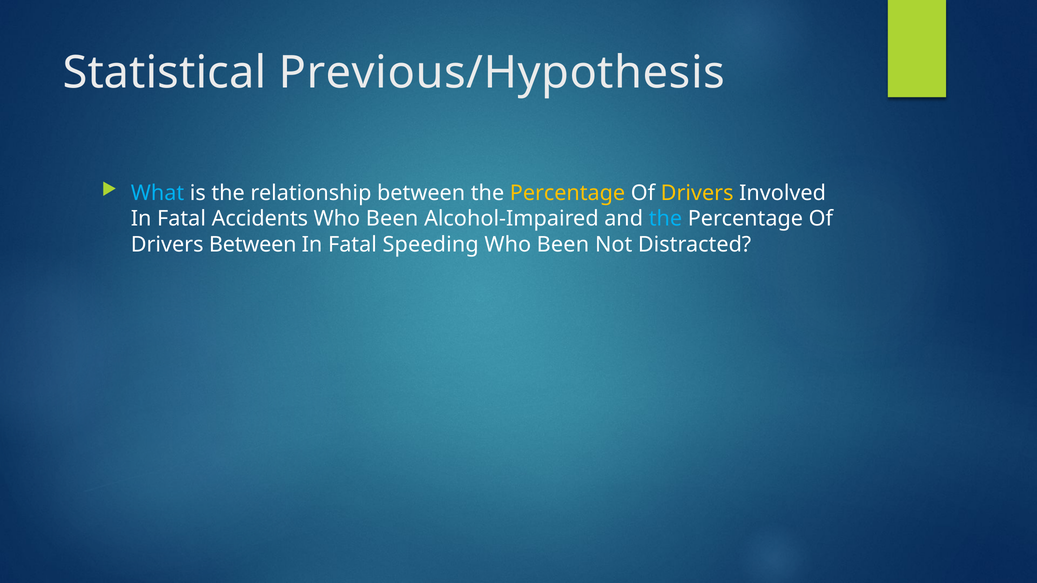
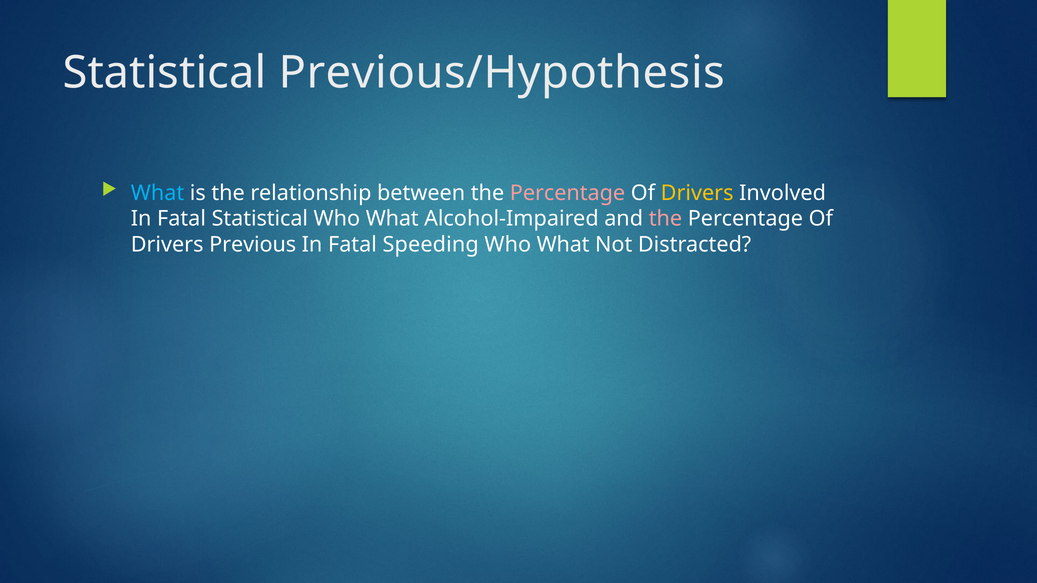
Percentage colour: yellow -> pink (567, 193)
Fatal Accidents: Accidents -> Statistical (260, 219)
Been: Been -> What (392, 219)
the colour: light blue -> pink (665, 219)
Drivers Between: Between -> Previous (253, 245)
Been: Been -> What (563, 245)
